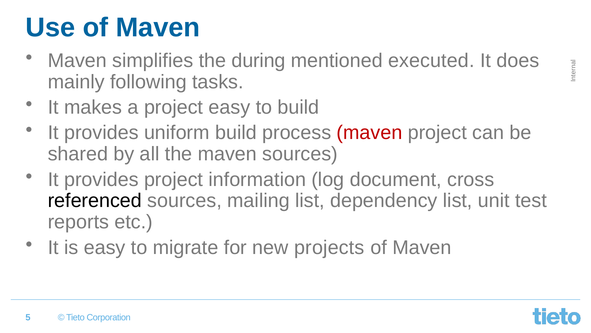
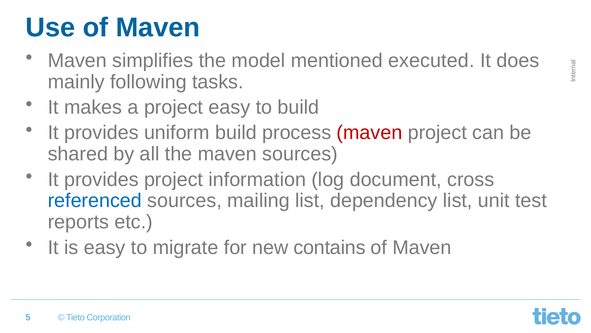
during: during -> model (258, 61)
referenced colour: black -> blue (95, 200)
projects: projects -> contains (330, 247)
